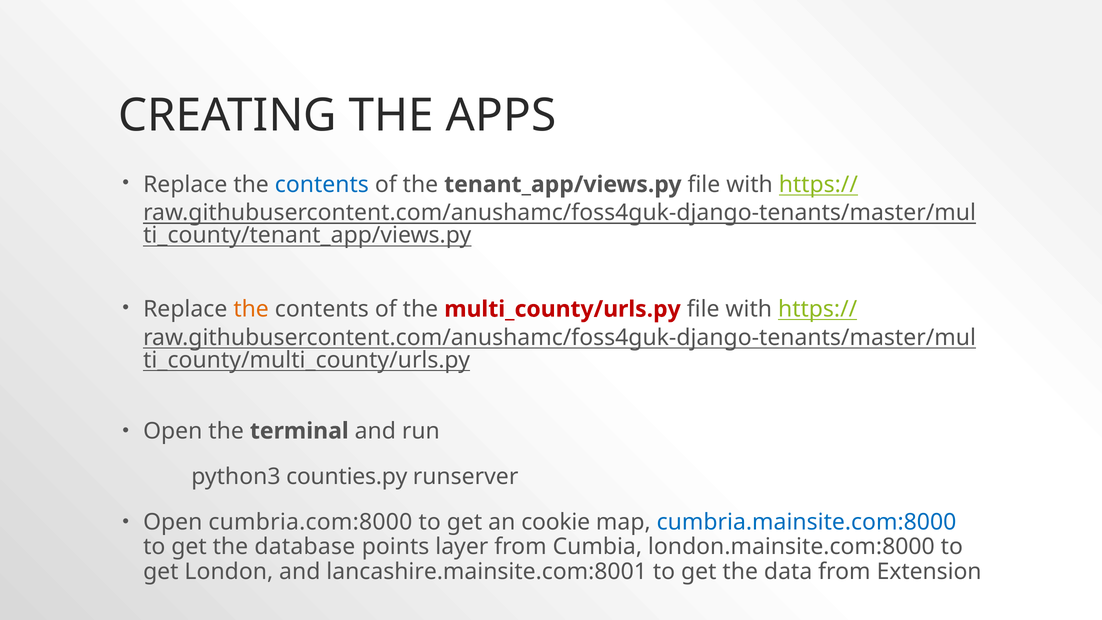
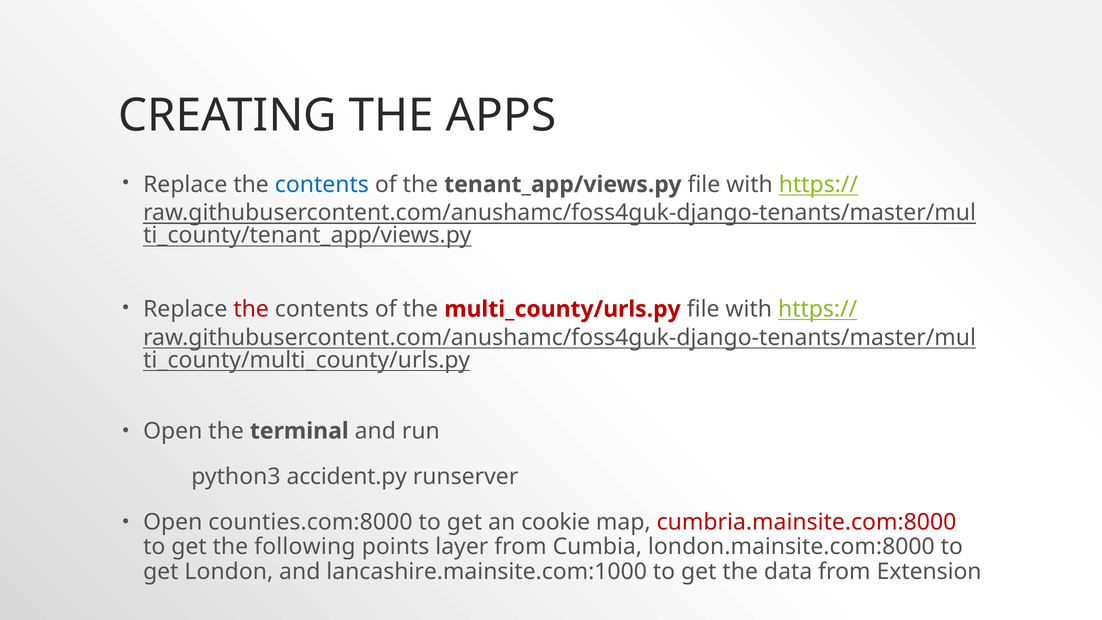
the colour: orange -> red (251, 309)
counties.py: counties.py -> accident.py (347, 477)
cumbria.com:8000: cumbria.com:8000 -> counties.com:8000 (310, 522)
cumbria.mainsite.com:8000 colour: blue -> red (807, 522)
database: database -> following (305, 547)
lancashire.mainsite.com:8001: lancashire.mainsite.com:8001 -> lancashire.mainsite.com:1000 (487, 572)
